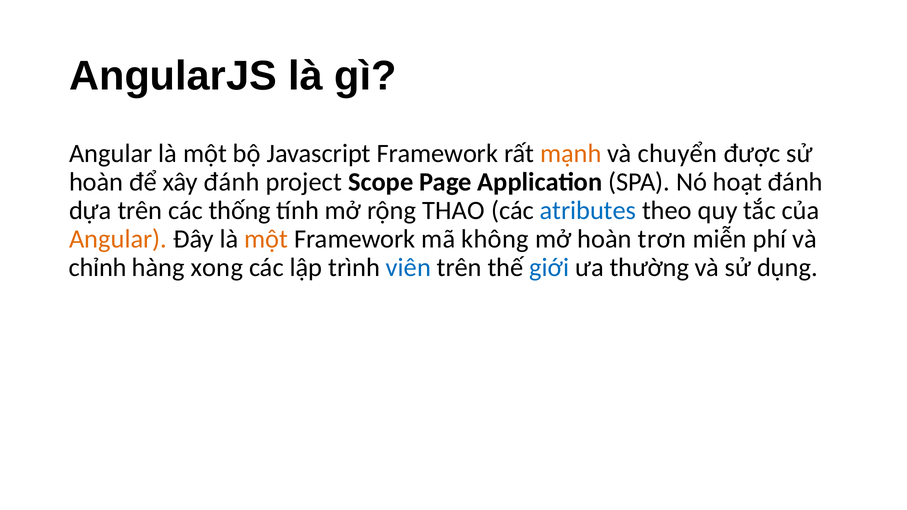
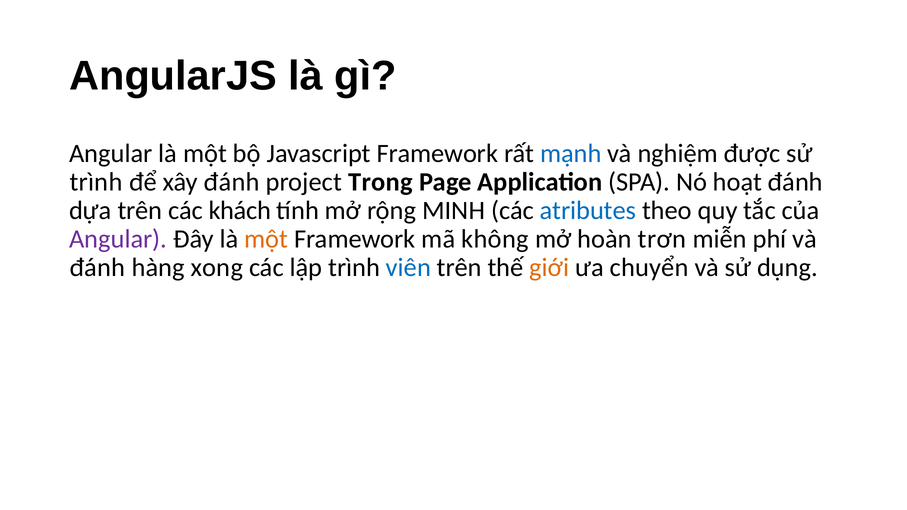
mạnh colour: orange -> blue (571, 153)
chuyển: chuyển -> nghiệm (678, 153)
hoàn: hoàn -> trình (96, 182)
Scope: Scope -> Trong (381, 182)
thống: thống -> khách (240, 210)
THAO: THAO -> MINH (454, 210)
Angular colour: orange -> purple (118, 239)
chỉnh: chỉnh -> đánh (97, 268)
giới colour: blue -> orange (549, 268)
thường: thường -> chuyển (649, 268)
